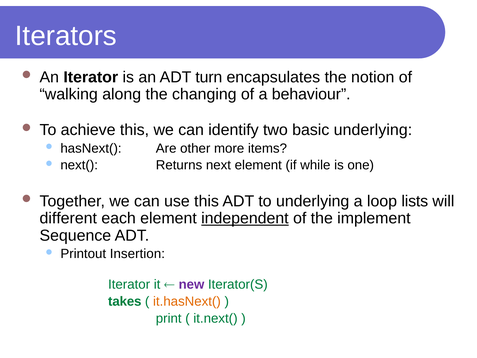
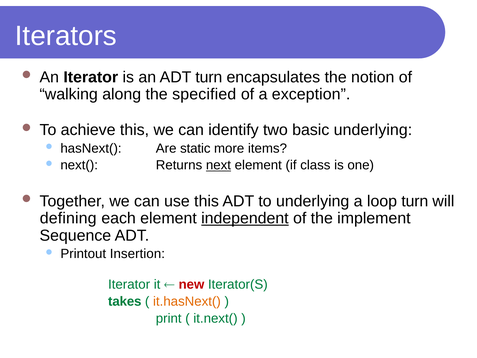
changing: changing -> specified (204, 94)
behaviour: behaviour -> exception (311, 94)
other: other -> static (195, 148)
next underline: none -> present (218, 165)
while: while -> class (315, 165)
loop lists: lists -> turn (415, 201)
different: different -> defining (68, 218)
new colour: purple -> red (191, 284)
